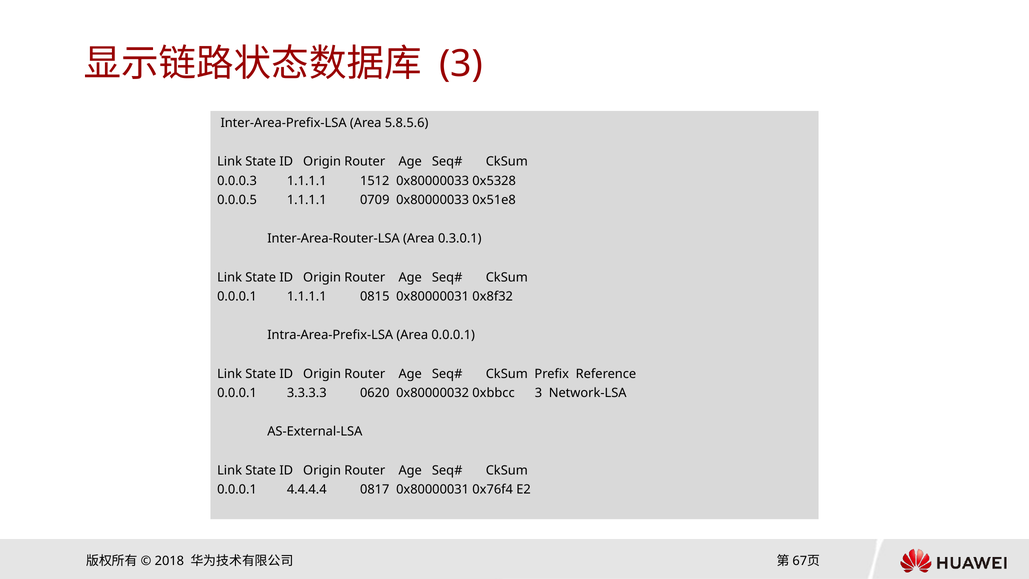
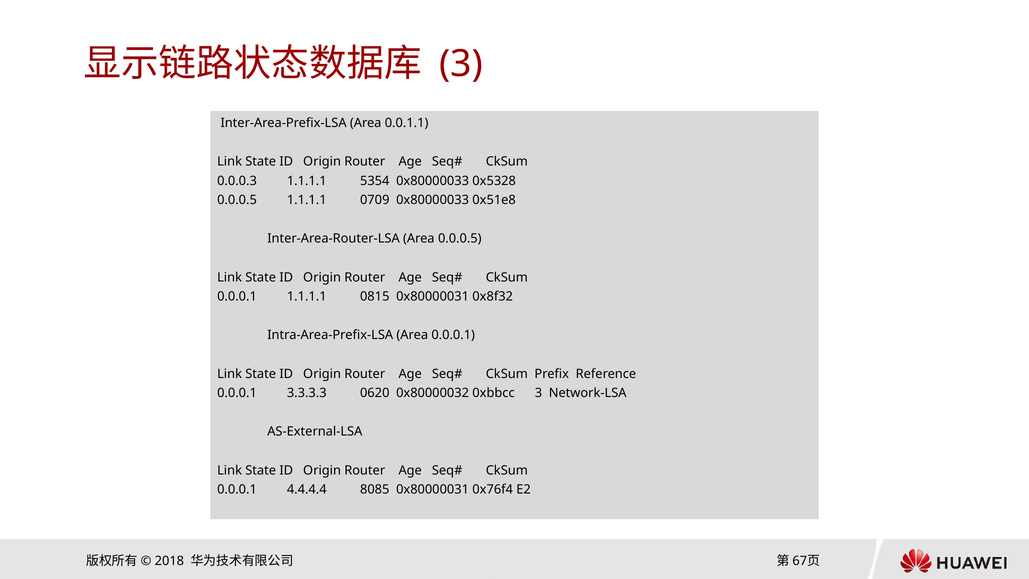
5.8.5.6: 5.8.5.6 -> 0.0.1.1 (407, 123)
1512: 1512 -> 5354 (375, 181)
Area 0.3.0.1: 0.3.0.1 -> 0.0.0.5 (460, 239)
0817: 0817 -> 8085 (375, 489)
